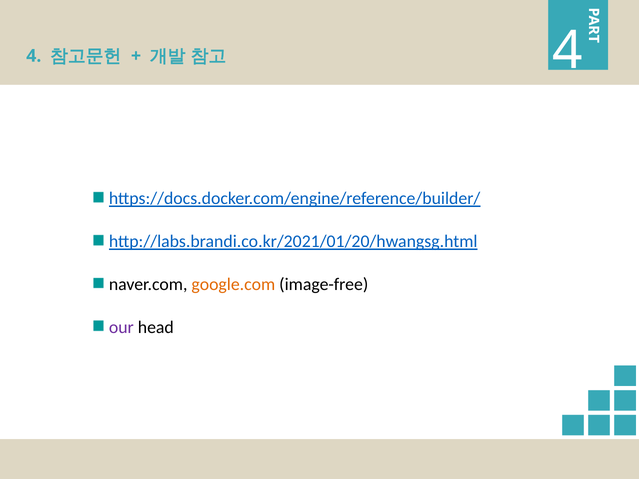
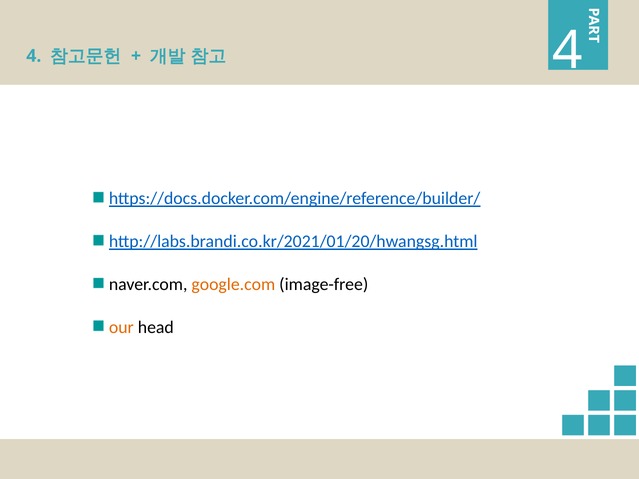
our colour: purple -> orange (121, 327)
